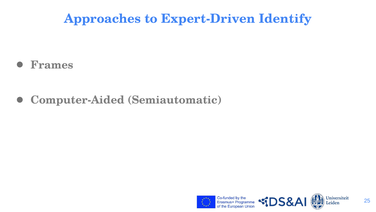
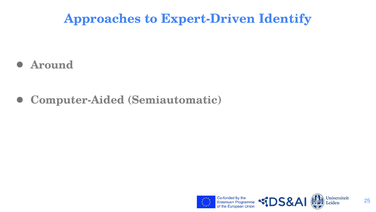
Frames: Frames -> Around (52, 65)
